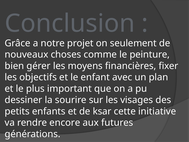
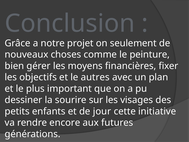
enfant: enfant -> autres (95, 77)
ksar: ksar -> jour (102, 111)
